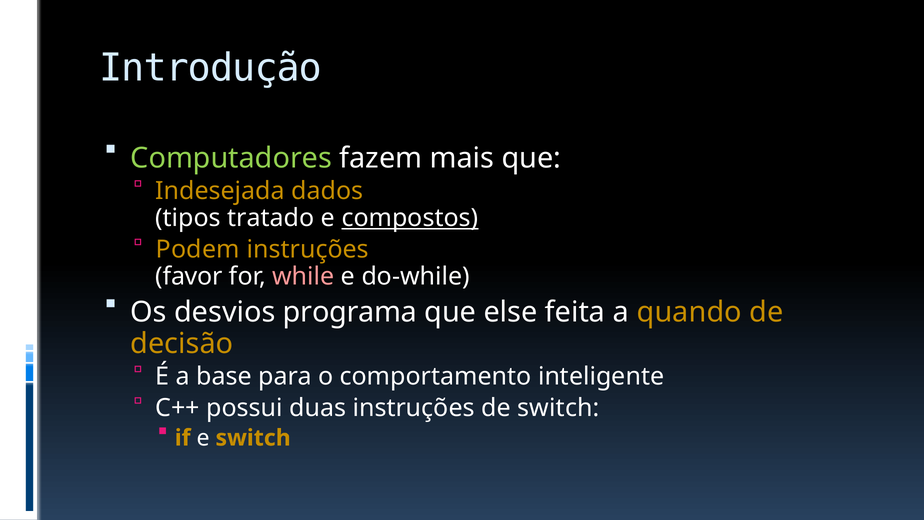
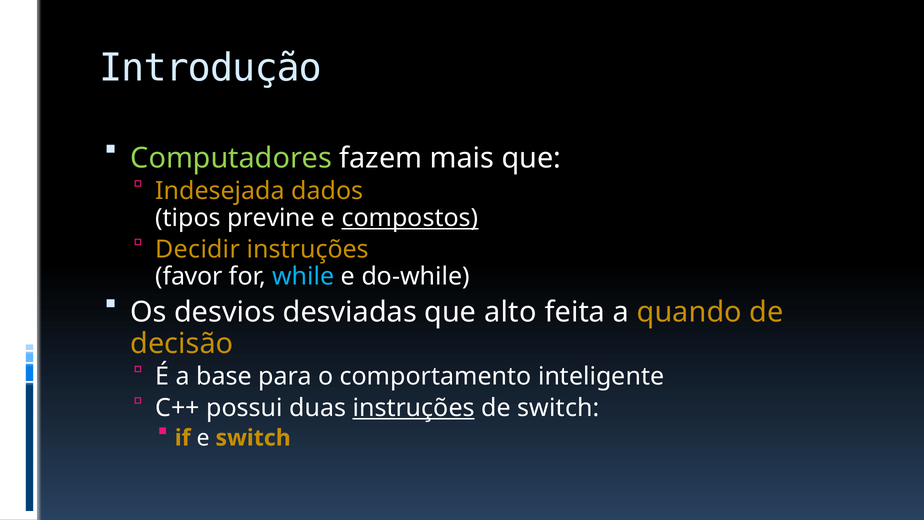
tratado: tratado -> previne (271, 218)
Podem: Podem -> Decidir (198, 249)
while colour: pink -> light blue (303, 276)
programa: programa -> desviadas (350, 312)
else: else -> alto (510, 312)
instruções underline: none -> present (414, 408)
